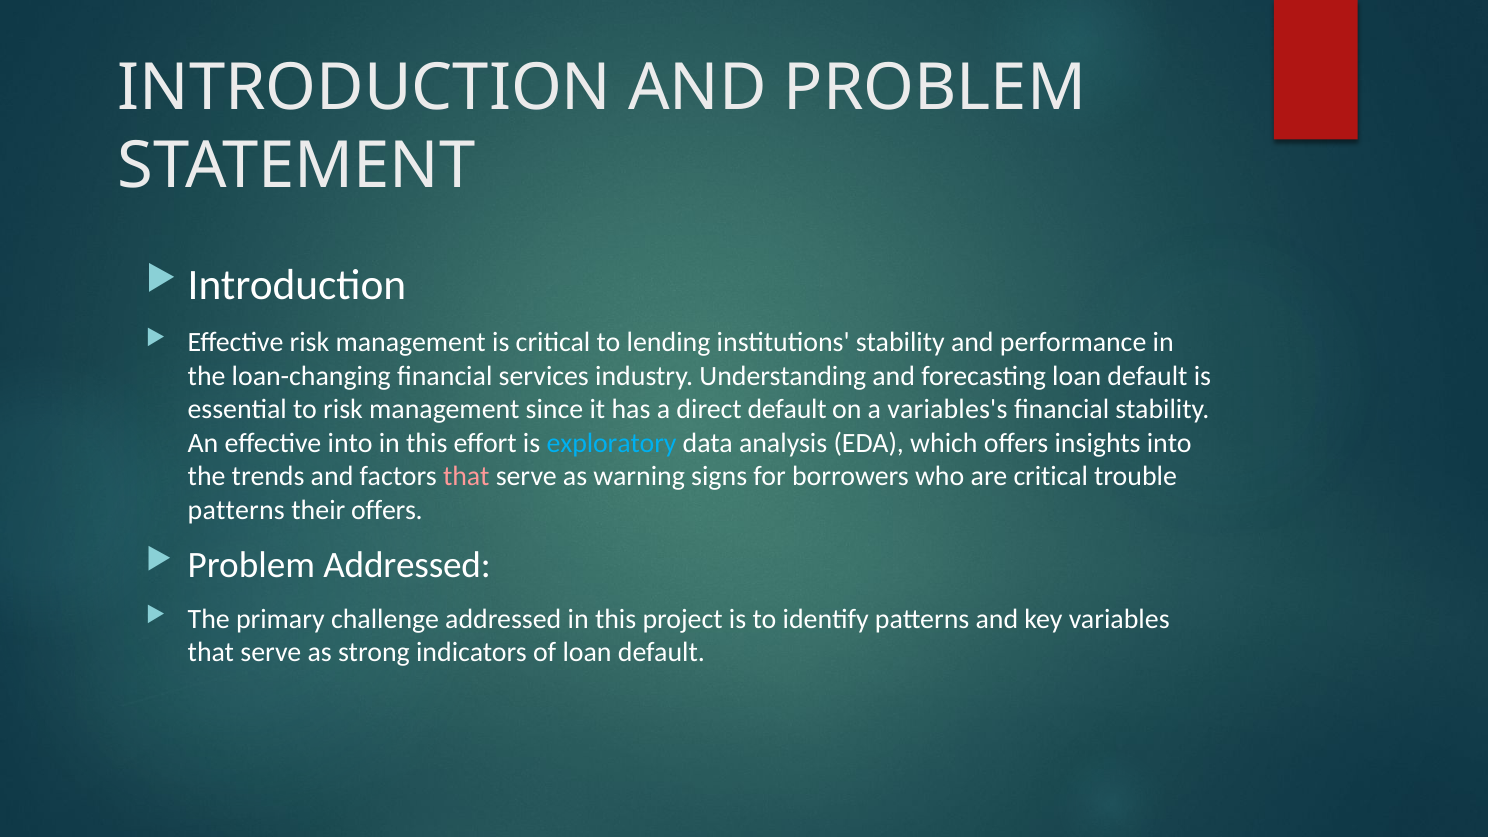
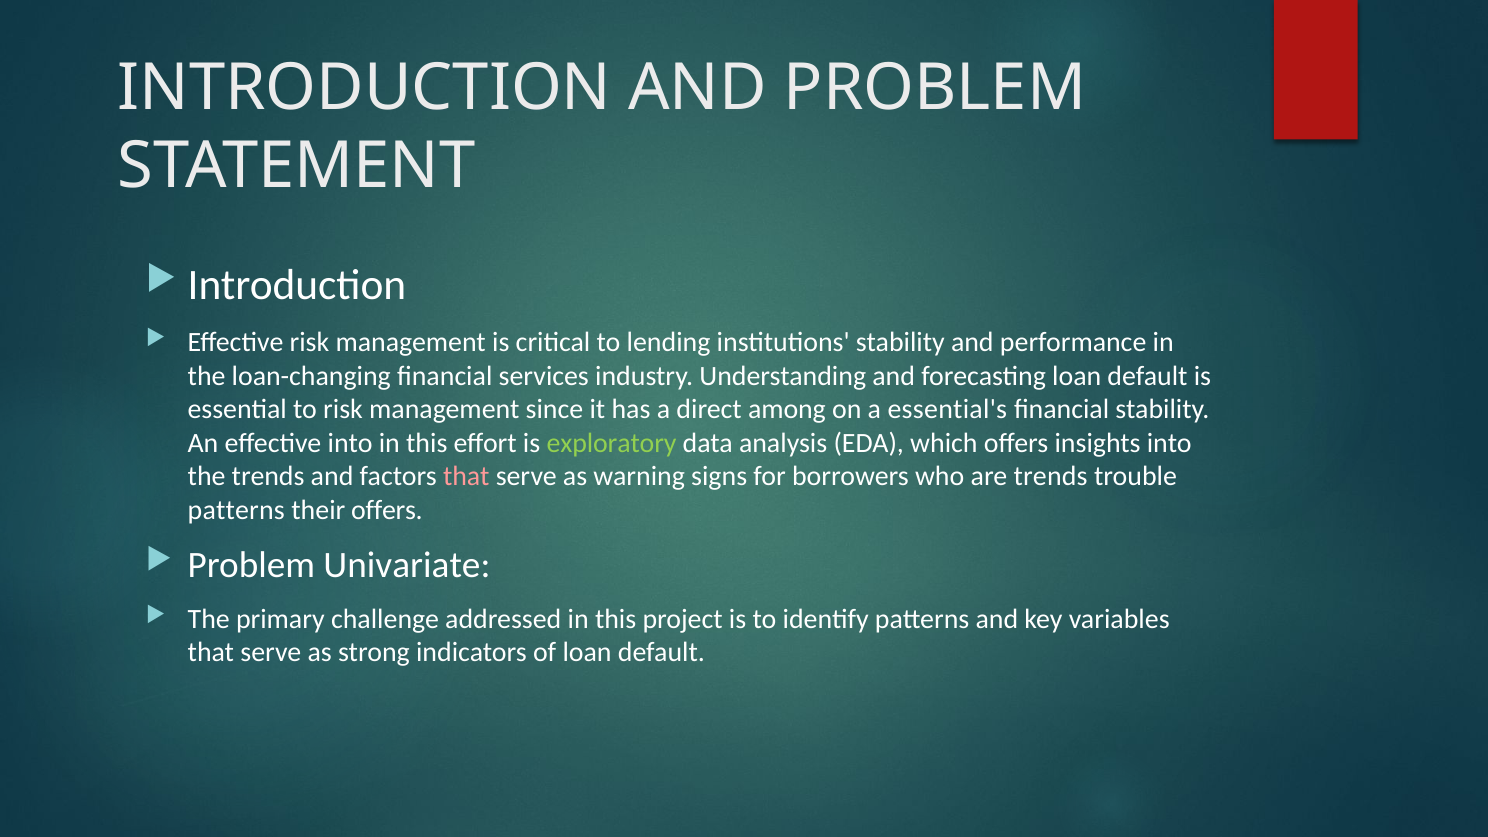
direct default: default -> among (787, 409)
variables's: variables's -> essential's (947, 409)
exploratory colour: light blue -> light green (612, 443)
are critical: critical -> trends (1051, 476)
Problem Addressed: Addressed -> Univariate (407, 565)
